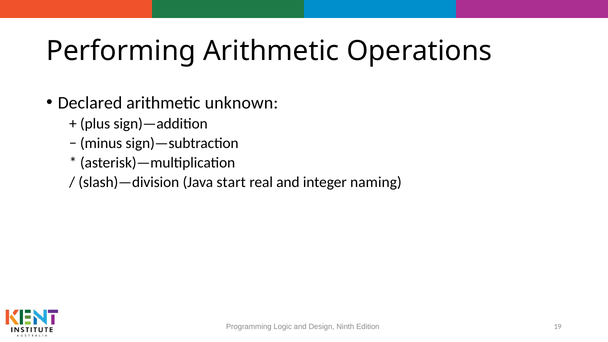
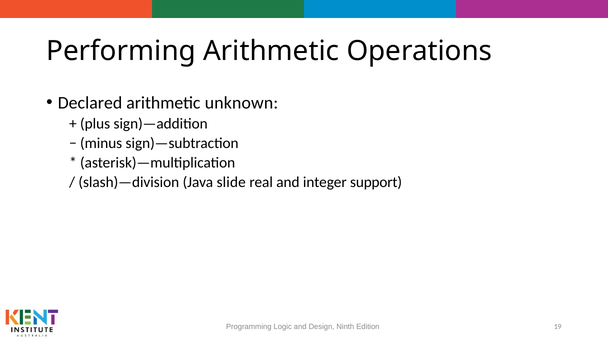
start: start -> slide (231, 182)
naming: naming -> support (376, 182)
